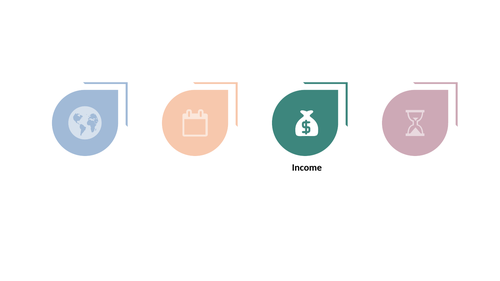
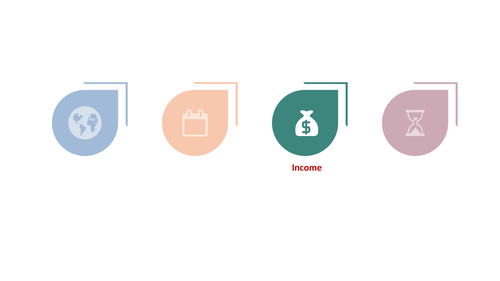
Income colour: black -> red (307, 168)
